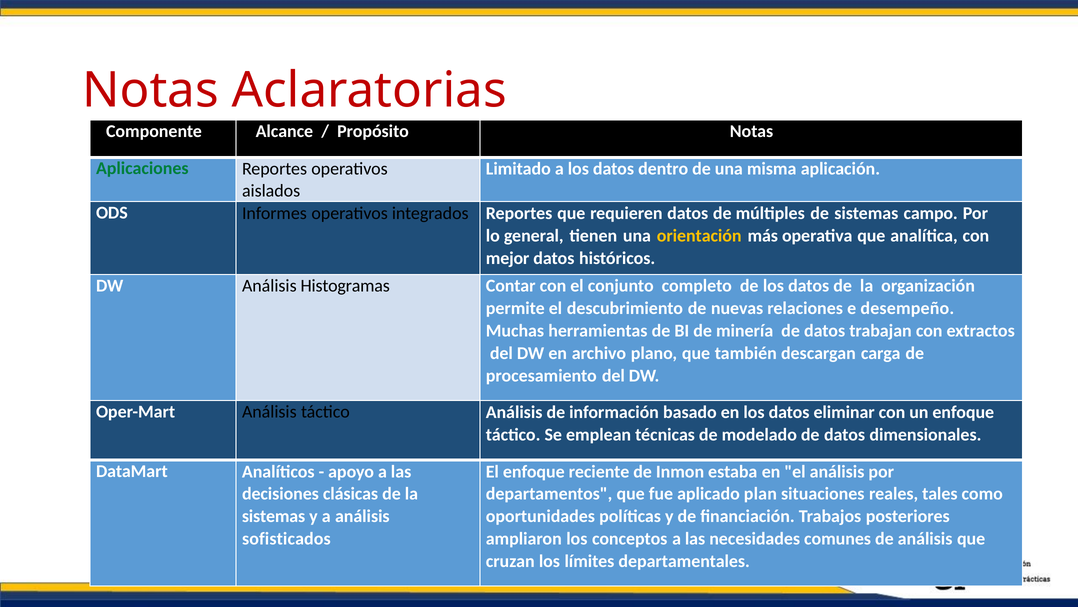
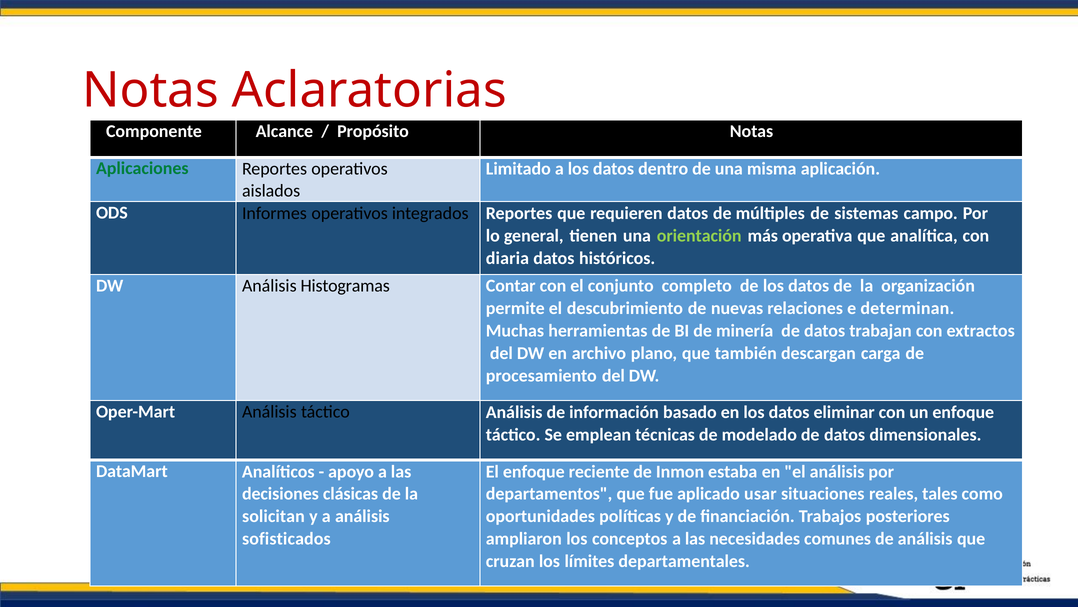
orientación colour: yellow -> light green (699, 236)
mejor: mejor -> diaria (507, 258)
desempeño: desempeño -> determinan (907, 308)
plan: plan -> usar (760, 493)
sistemas: sistemas -> solicitan (273, 516)
